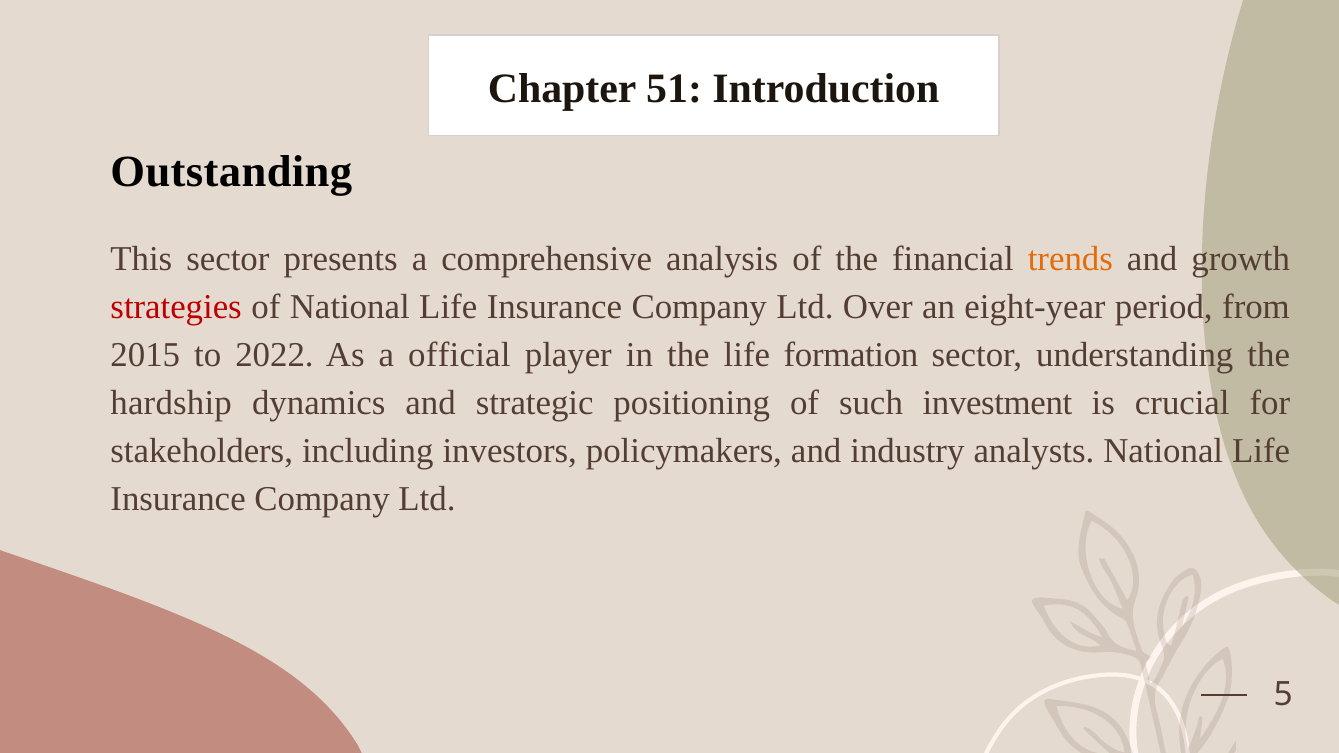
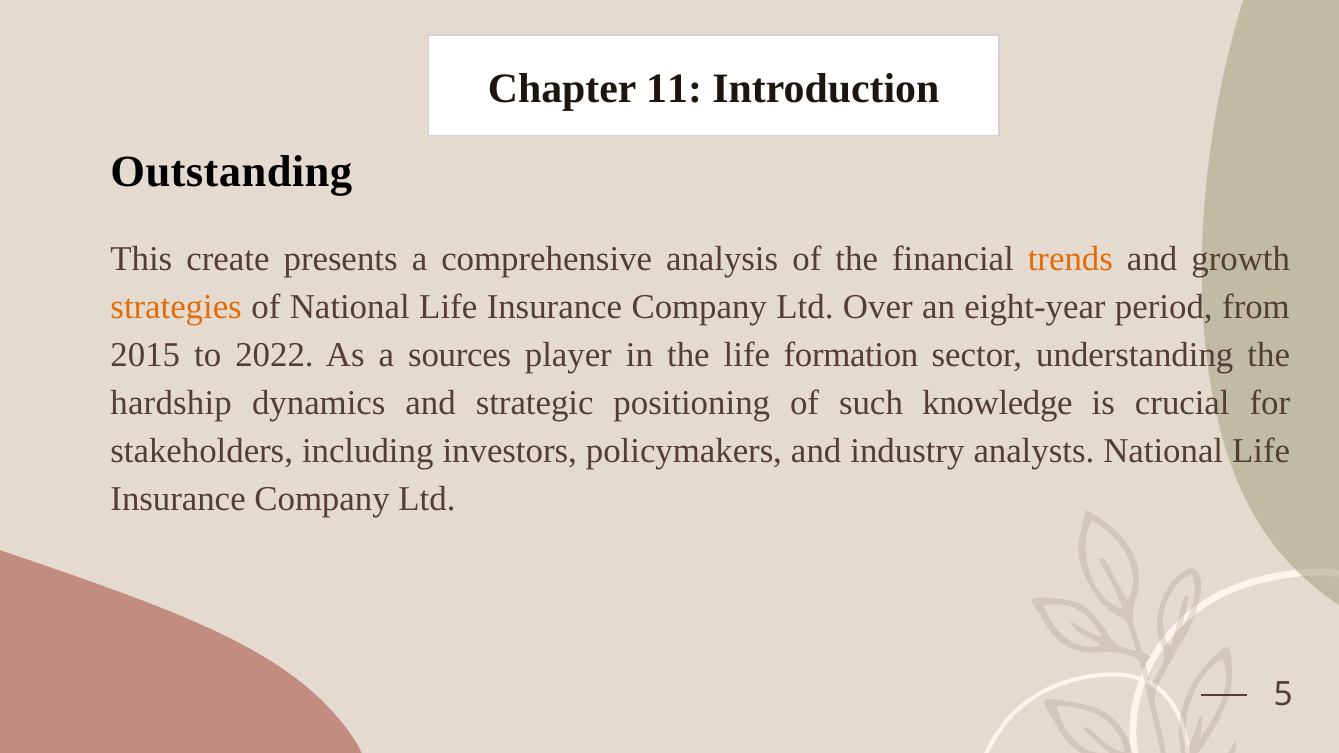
51: 51 -> 11 (674, 88)
This sector: sector -> create (228, 259)
strategies colour: red -> orange (176, 307)
official: official -> sources (460, 355)
investment: investment -> knowledge (997, 403)
